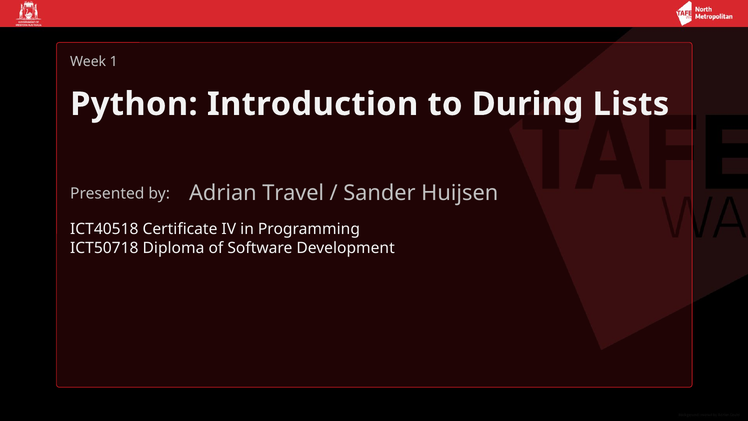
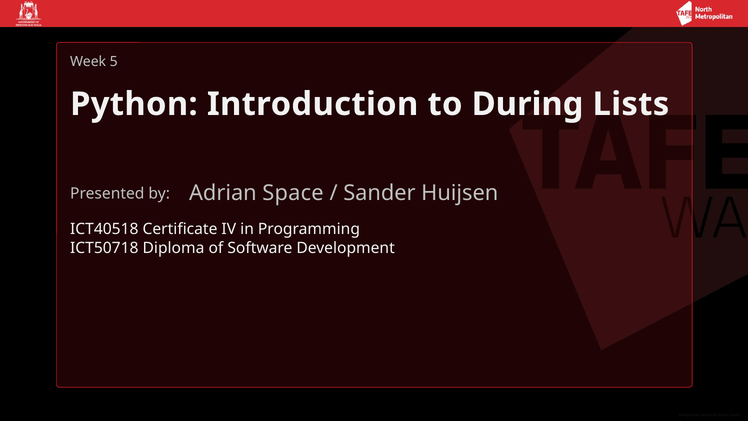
1: 1 -> 5 (114, 62)
Travel: Travel -> Space (293, 193)
